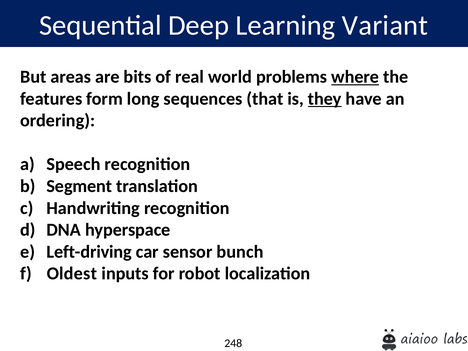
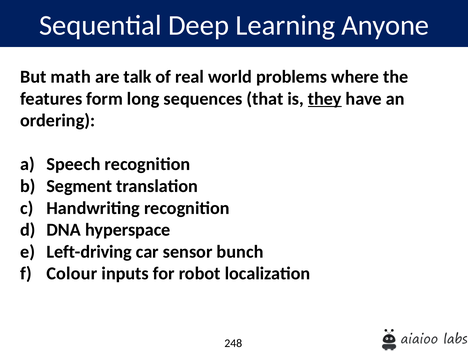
Variant: Variant -> Anyone (385, 25)
areas: areas -> math (71, 77)
bits: bits -> talk (138, 77)
where underline: present -> none (355, 77)
Oldest: Oldest -> Colour (72, 274)
